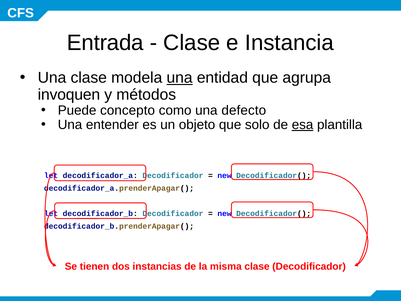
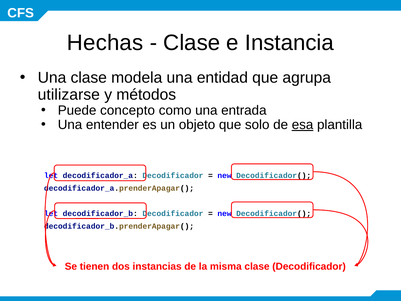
Entrada: Entrada -> Hechas (105, 43)
una underline: present -> none (180, 78)
invoquen: invoquen -> utilizarse (69, 95)
defecto: defecto -> entrada (244, 110)
